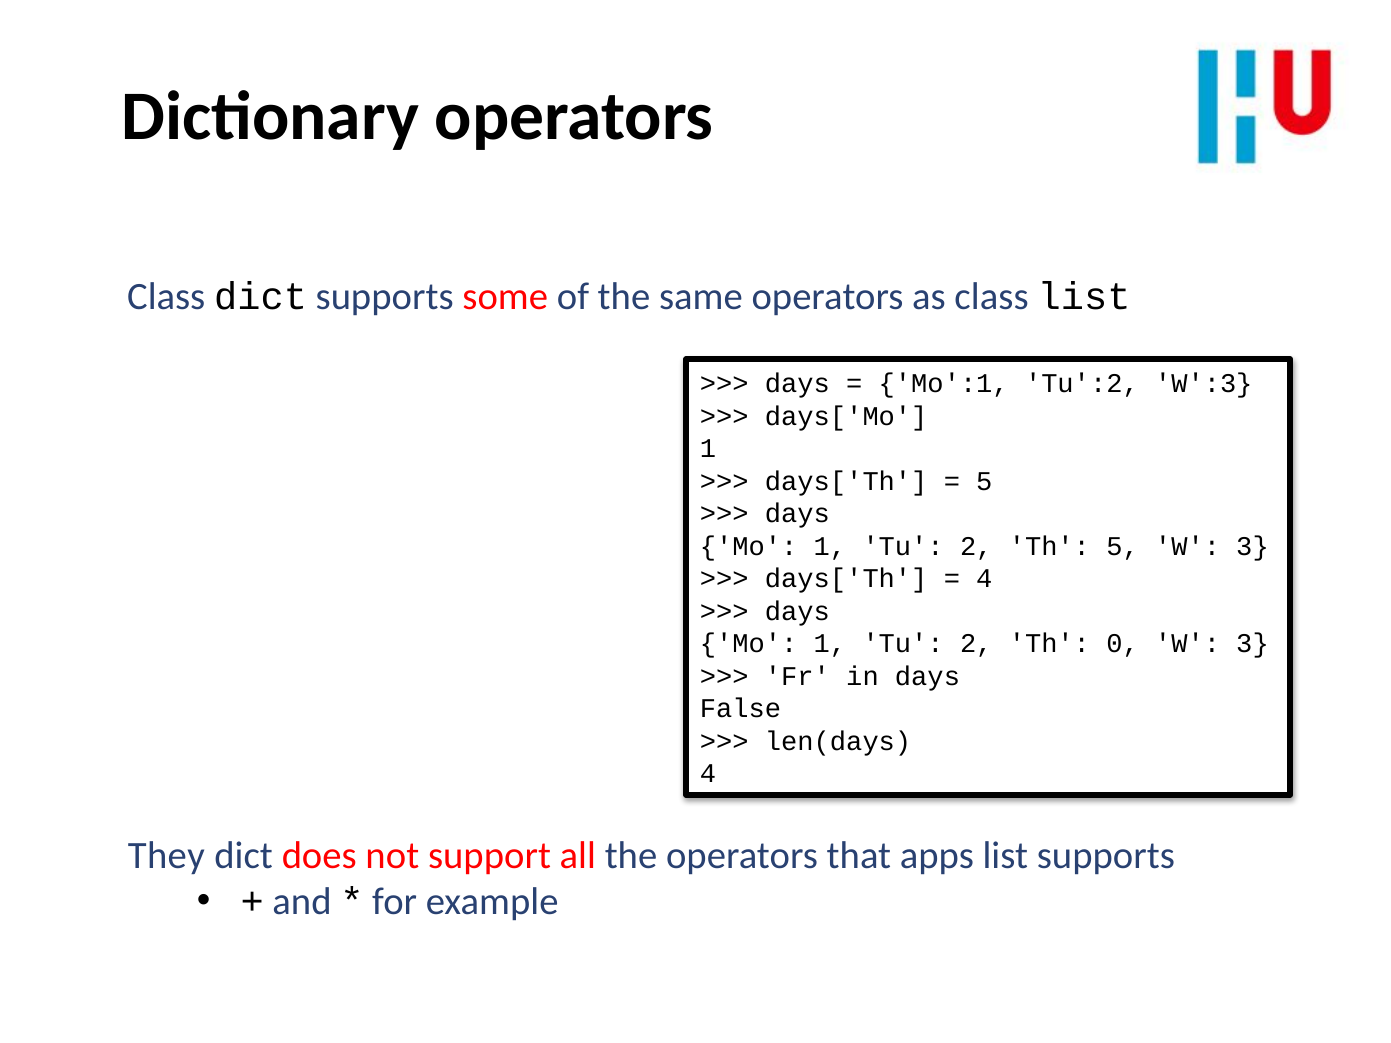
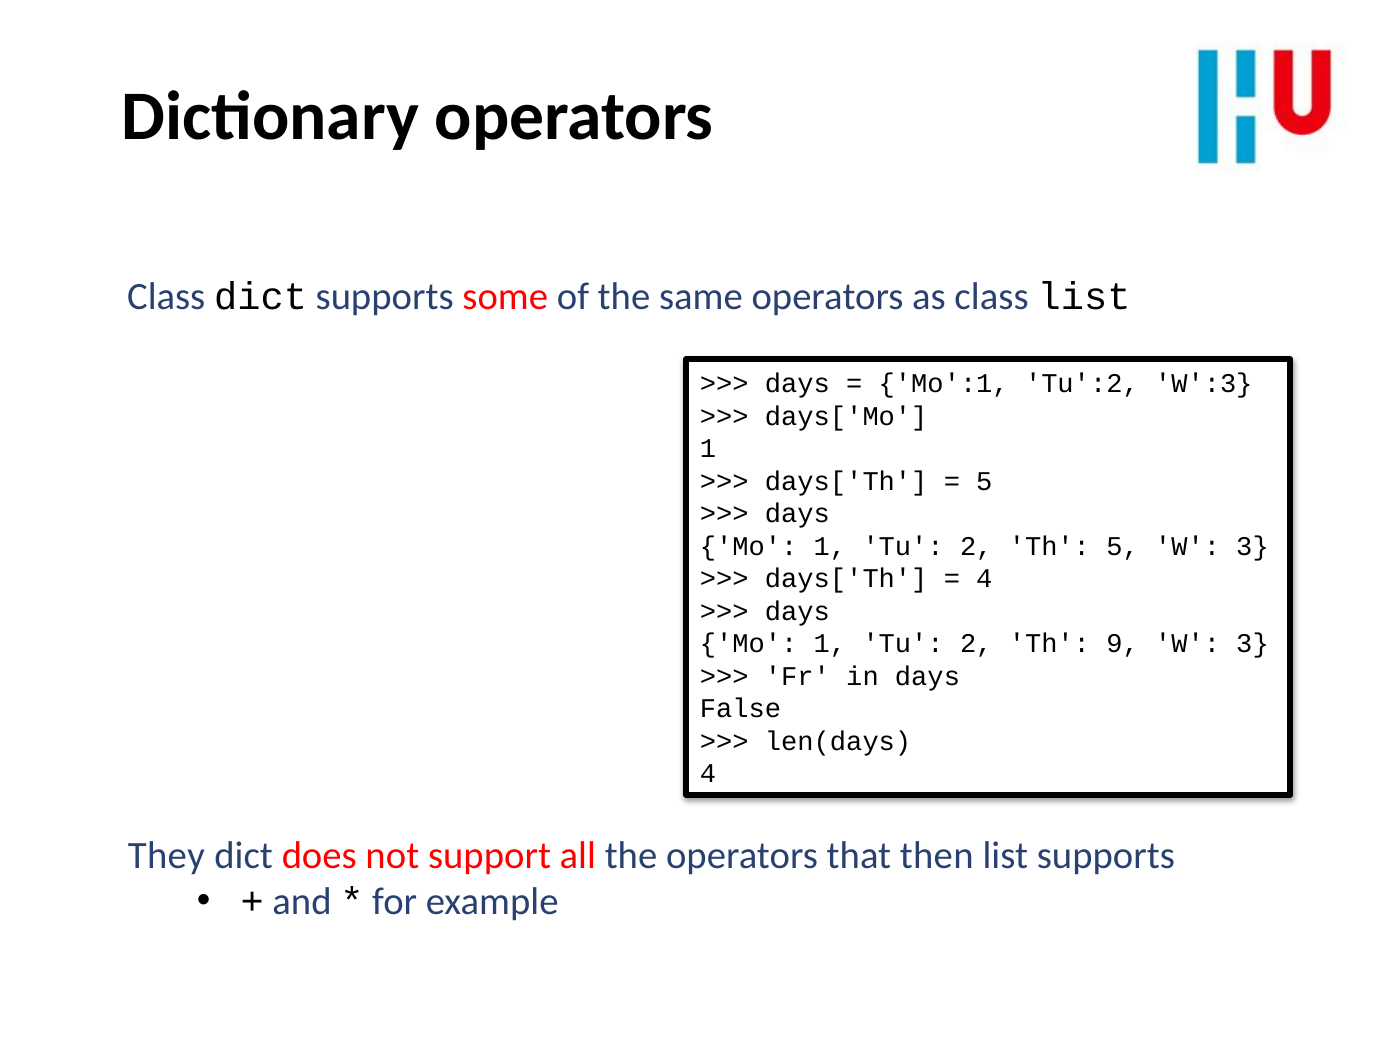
0: 0 -> 9 (1123, 644)
apps: apps -> then (937, 856)
